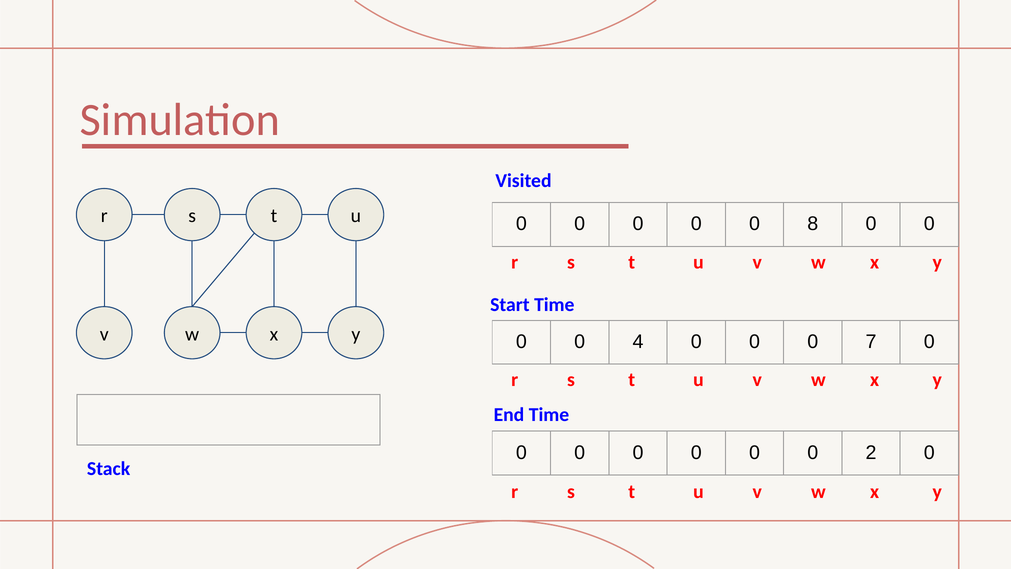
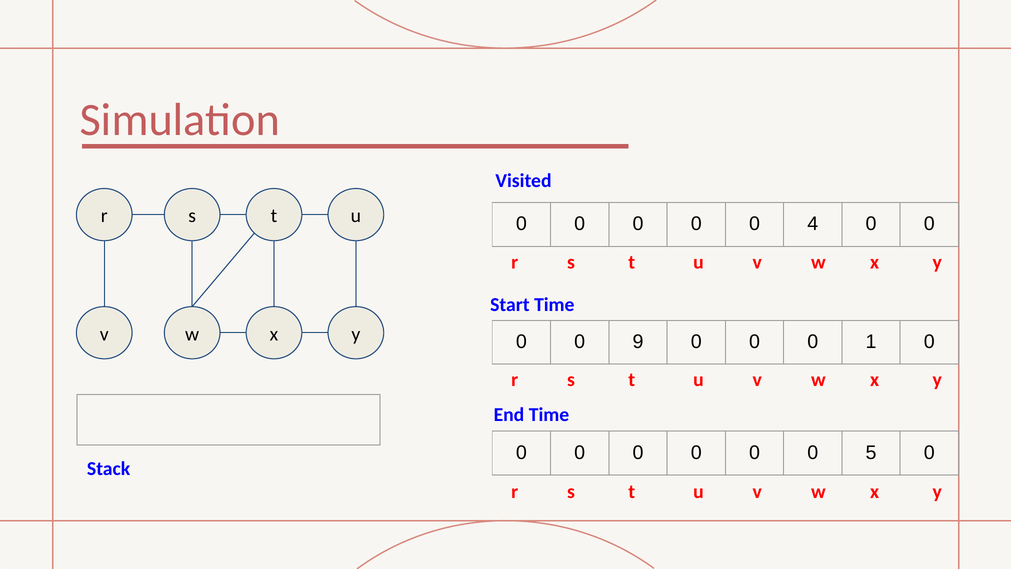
8: 8 -> 4 (813, 224)
4: 4 -> 9 (638, 342)
7: 7 -> 1 (871, 342)
2: 2 -> 5 (871, 452)
